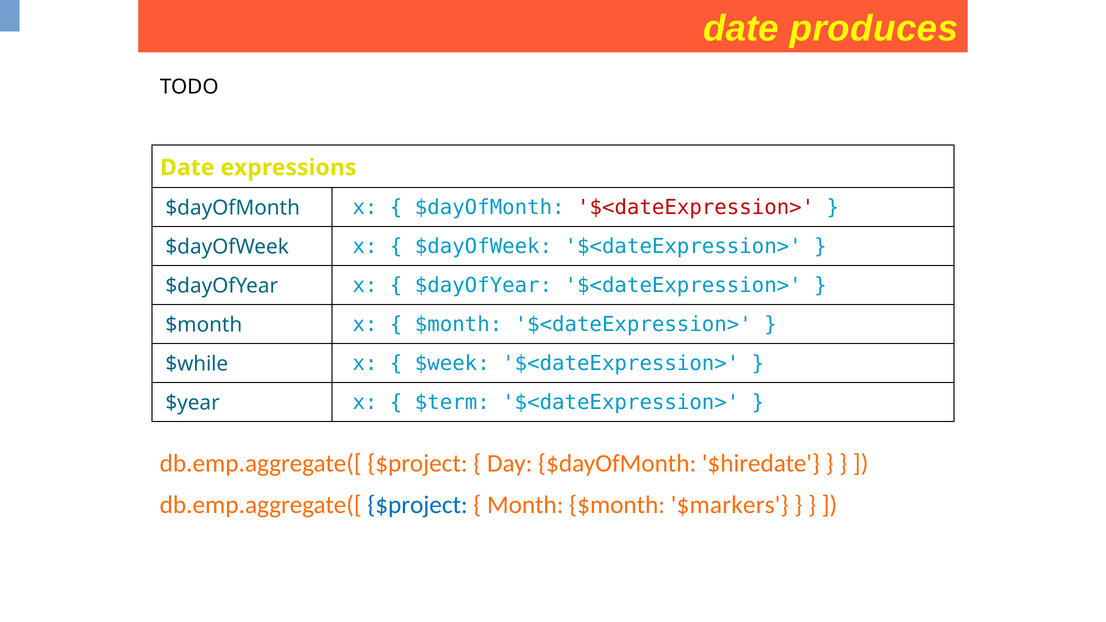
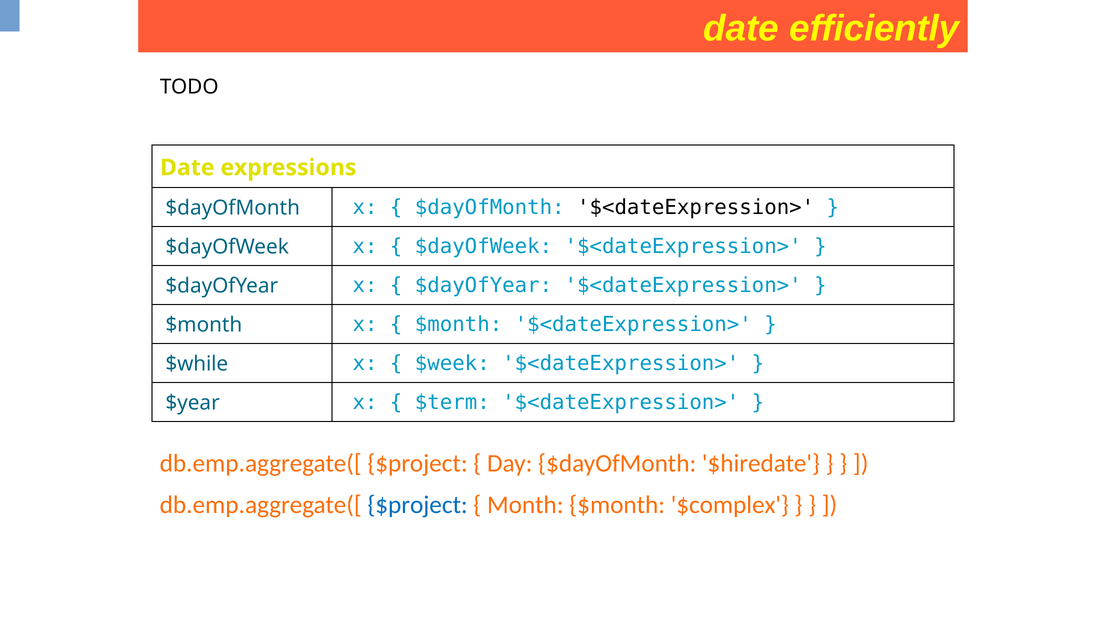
produces: produces -> efficiently (874, 29)
$<dateExpression> colour: red -> black (696, 207)
$markers: $markers -> $complex (730, 505)
